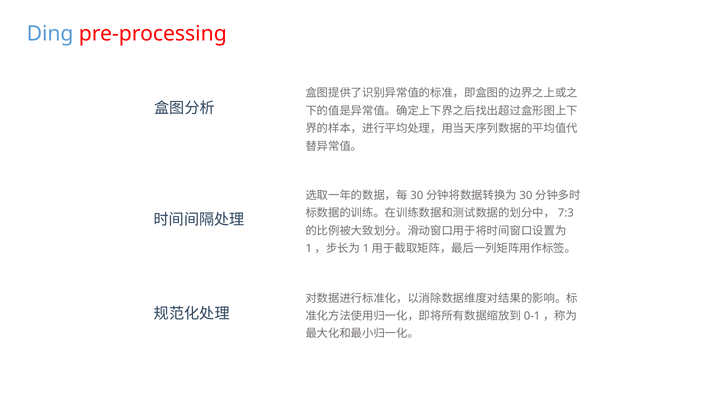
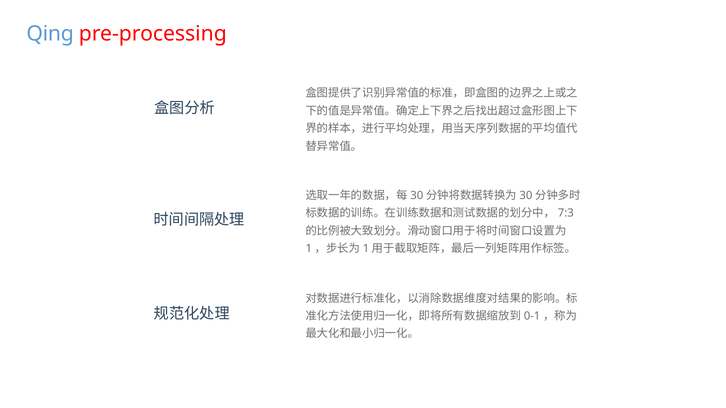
Ding: Ding -> Qing (50, 34)
